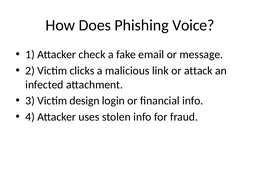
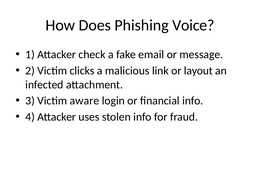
attack: attack -> layout (198, 71)
design: design -> aware (84, 101)
